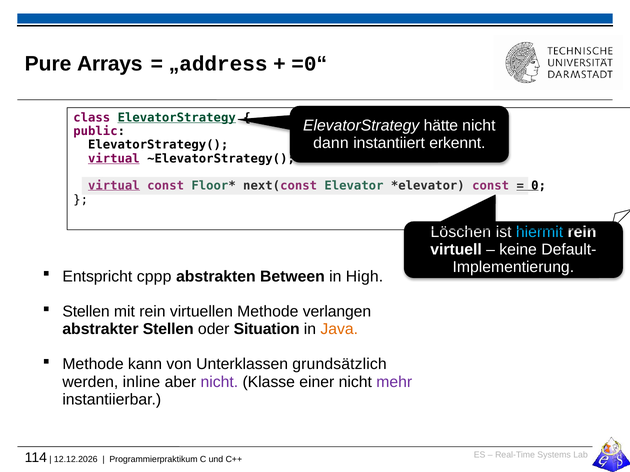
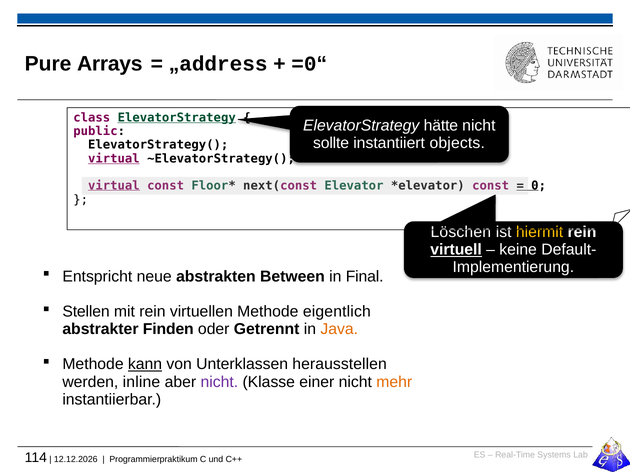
dann: dann -> sollte (331, 143)
erkennt: erkennt -> objects (457, 143)
hiermit colour: light blue -> yellow (540, 232)
virtuell underline: none -> present (456, 250)
cppp: cppp -> neue (154, 277)
High: High -> Final (365, 277)
verlangen: verlangen -> eigentlich (337, 312)
abstrakter Stellen: Stellen -> Finden (168, 329)
Situation: Situation -> Getrennt (267, 329)
kann underline: none -> present (145, 365)
grundsätzlich: grundsätzlich -> herausstellen (340, 365)
mehr colour: purple -> orange (394, 382)
